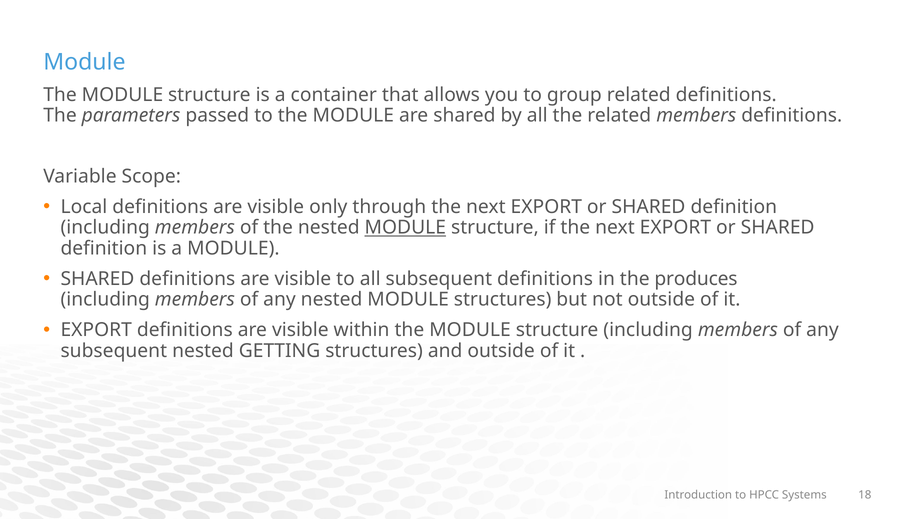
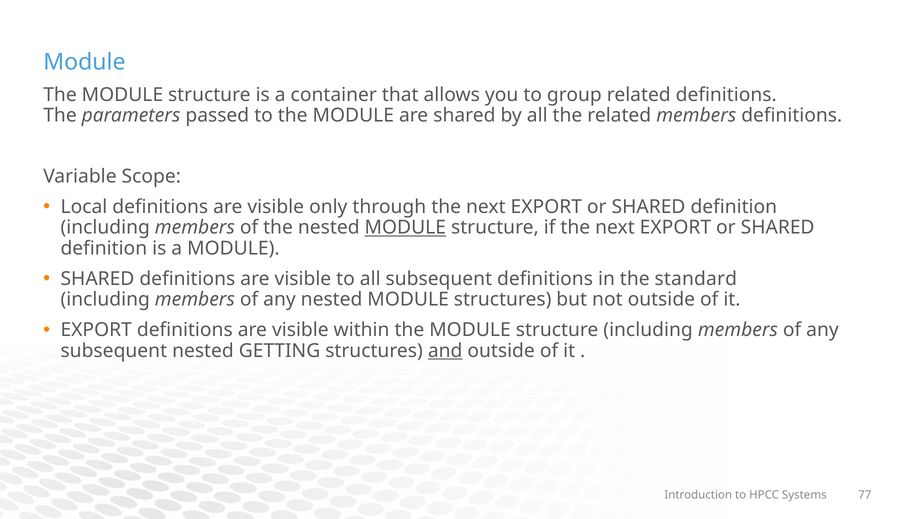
produces: produces -> standard (696, 279)
and underline: none -> present (445, 351)
18: 18 -> 77 (865, 495)
